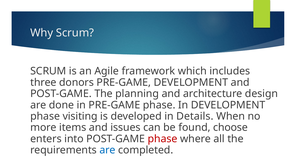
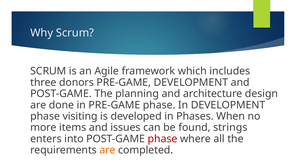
Details: Details -> Phases (195, 117)
choose: choose -> strings (230, 128)
are colour: blue -> orange (108, 151)
